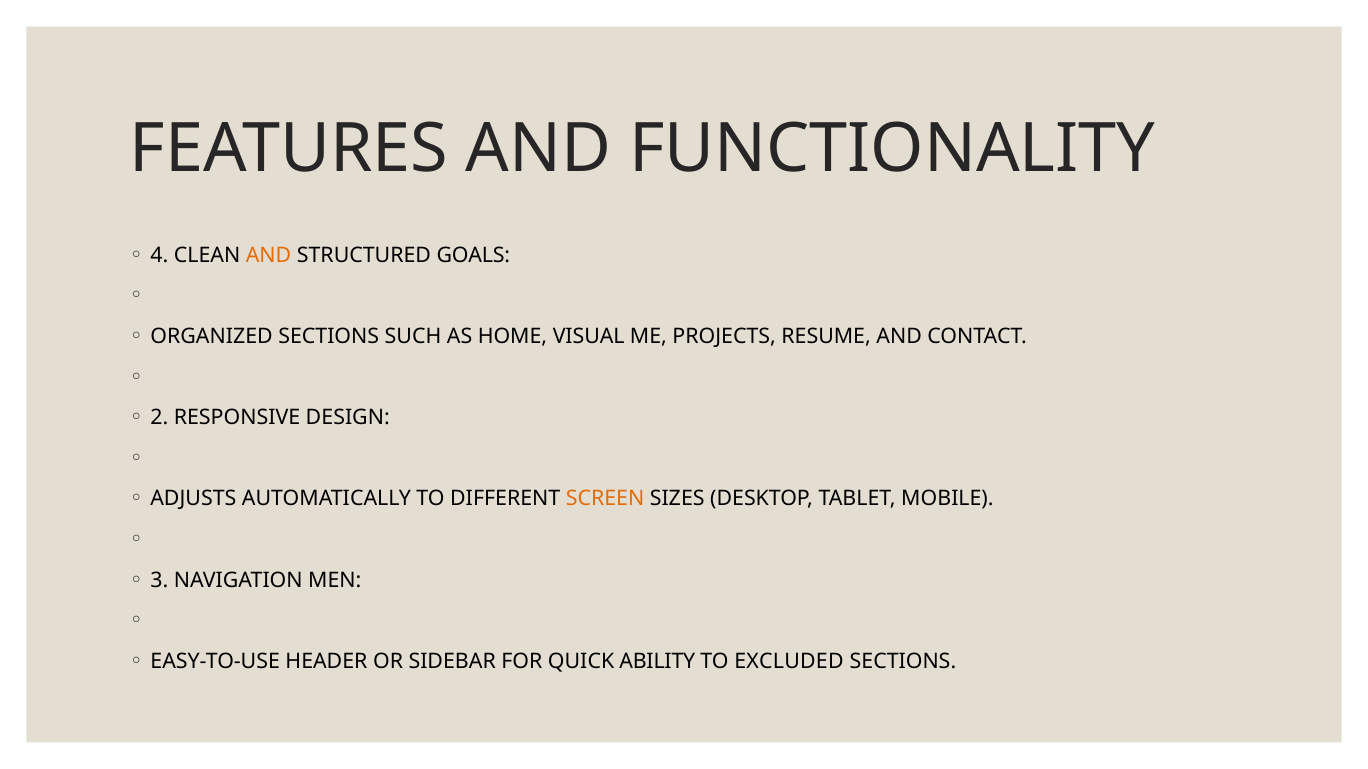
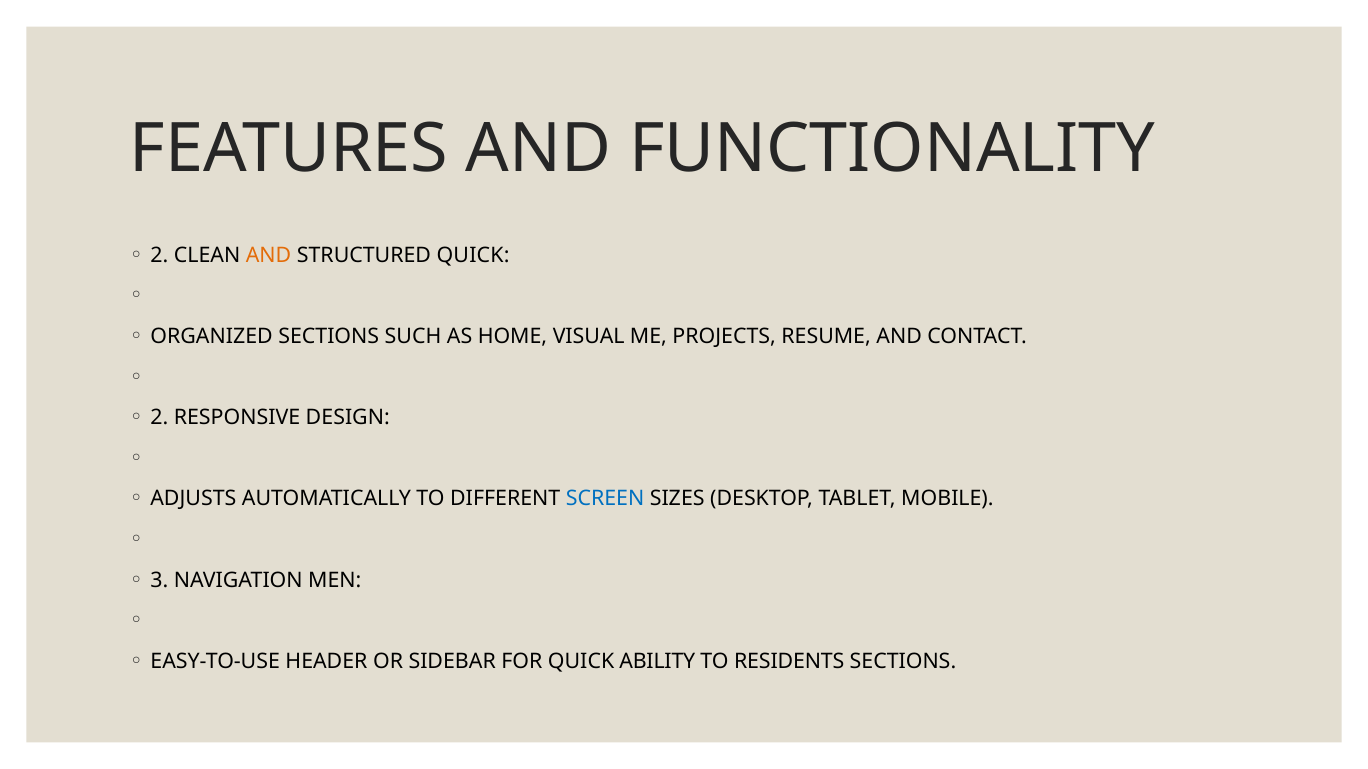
4: 4 -> 2 (159, 255)
STRUCTURED GOALS: GOALS -> QUICK (473, 255)
SCREEN colour: orange -> blue (605, 499)
EXCLUDED: EXCLUDED -> RESIDENTS (789, 662)
